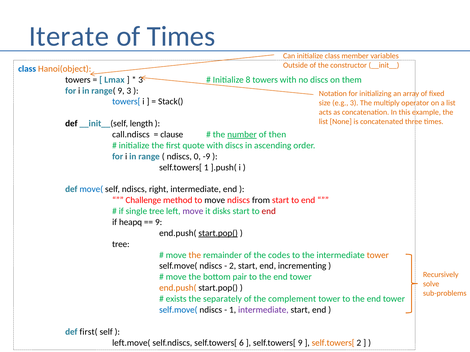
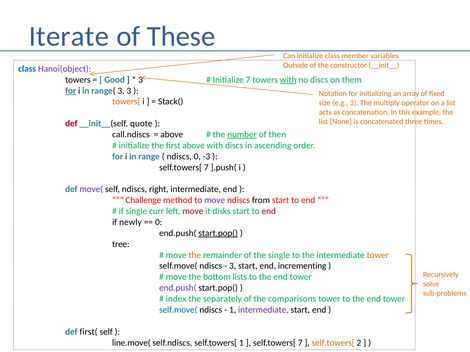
of Times: Times -> These (181, 36)
Hanoi(object colour: orange -> purple (65, 69)
Lmax: Lmax -> Good (115, 80)
Initialize 8: 8 -> 7 (248, 80)
with underline: none -> present (288, 80)
for underline: none -> present (71, 91)
range( 9: 9 -> 3 (121, 91)
towers[ colour: blue -> orange (126, 102)
def colour: black -> red (71, 124)
length: length -> quote (141, 124)
clause: clause -> above (172, 135)
first quote: quote -> above (194, 146)
-9: -9 -> -3 (207, 157)
1: 1 -> 7 (206, 168)
move( colour: blue -> purple (91, 190)
move colour: black -> purple (215, 201)
single tree: tree -> curr (157, 211)
move colour: purple -> red (193, 211)
heapq: heapq -> newly (130, 222)
9: 9 -> 0 (159, 222)
the codes: codes -> single (279, 255)
2: 2 -> 3 (233, 266)
pair: pair -> lists (240, 277)
end.push( colour: orange -> purple (178, 288)
exists: exists -> index (176, 299)
complement: complement -> comparisons (292, 299)
left.move(: left.move( -> line.move( (131, 343)
self.towers[ 6: 6 -> 1 (241, 343)
9: 9 -> 7 (300, 343)
